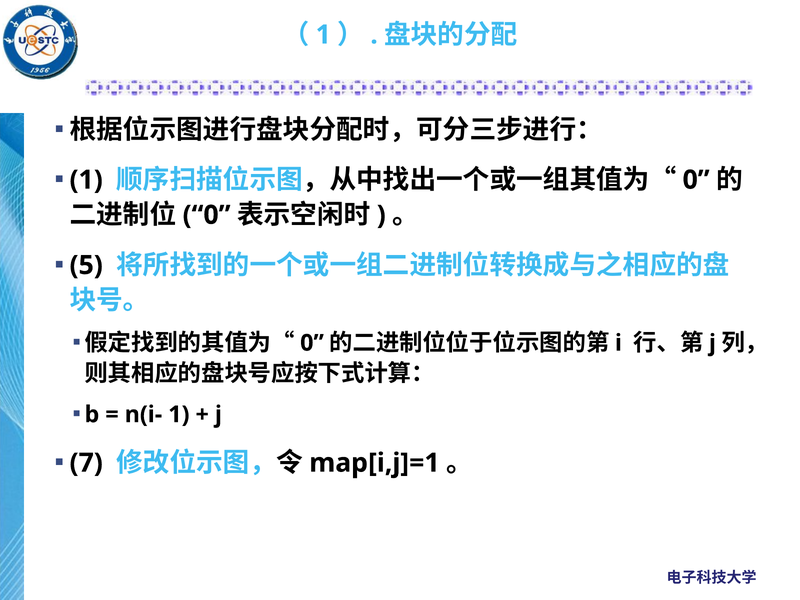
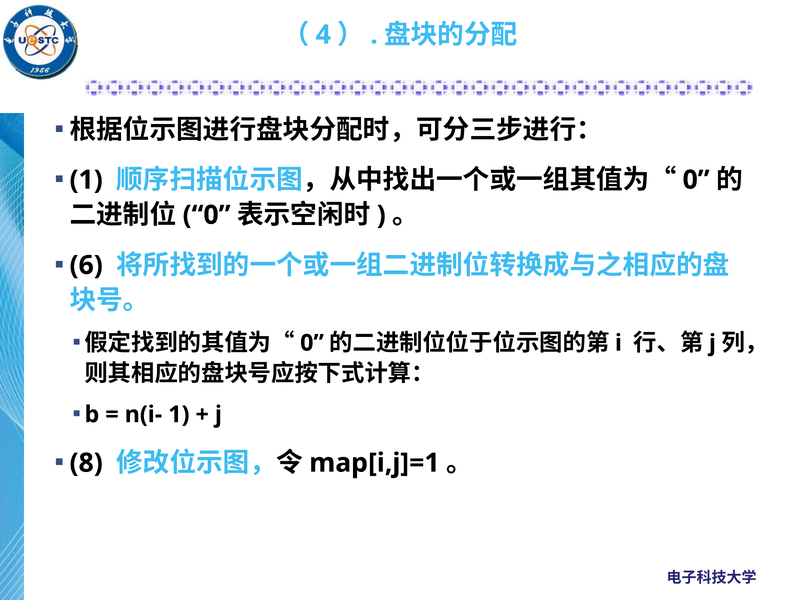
1: 1 -> 4 (323, 35)
5: 5 -> 6 (86, 265)
7: 7 -> 8 (86, 463)
